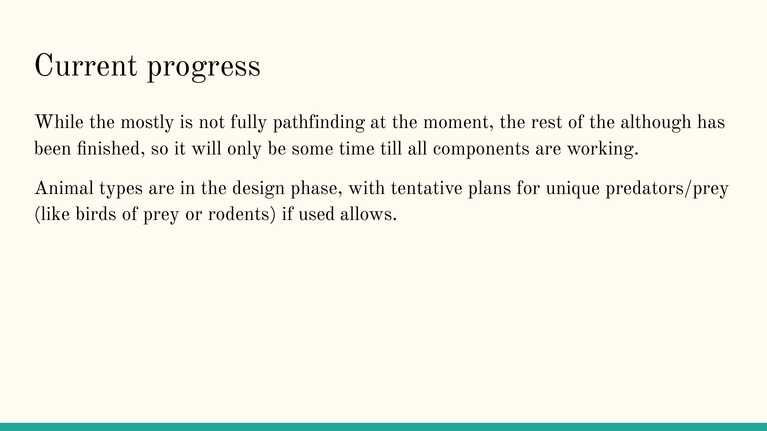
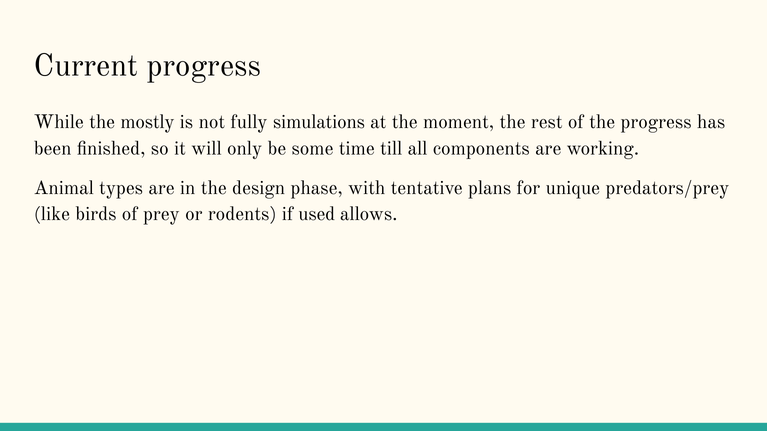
pathfinding: pathfinding -> simulations (319, 122)
the although: although -> progress (656, 122)
